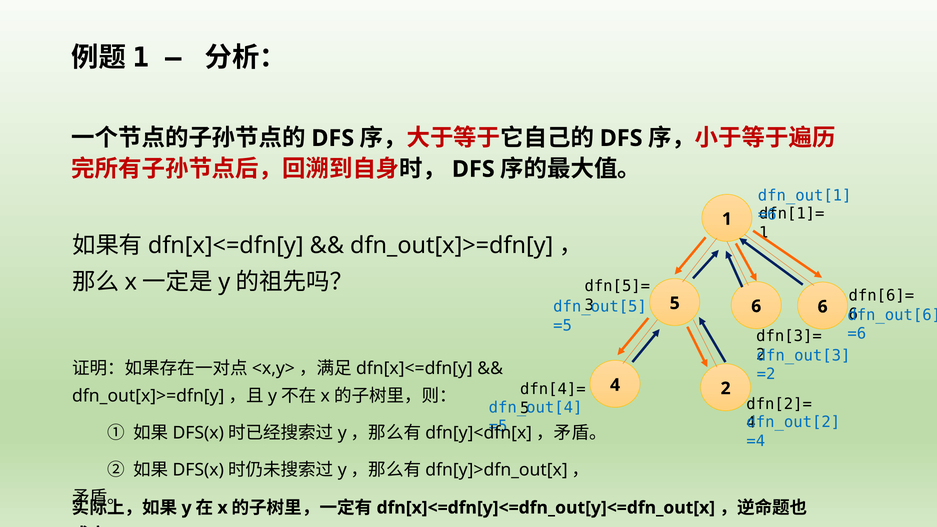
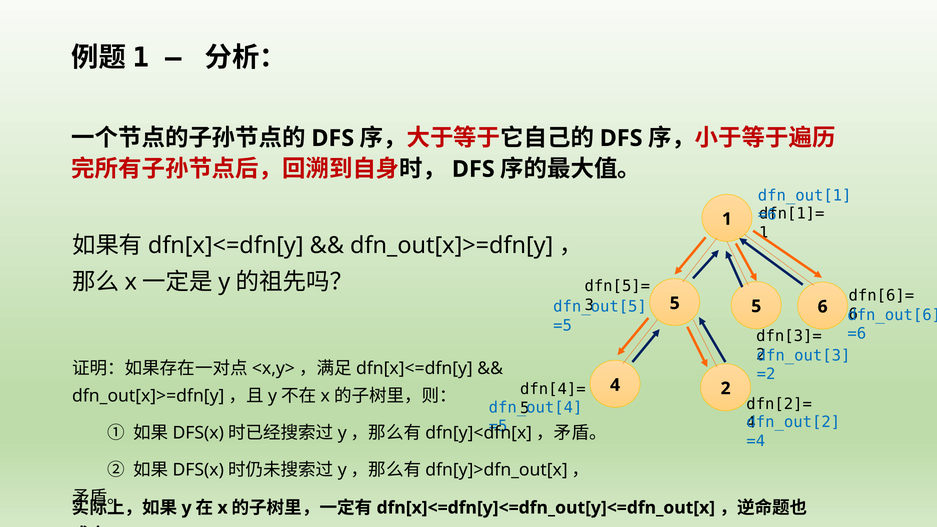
5 6: 6 -> 5 (756, 306)
